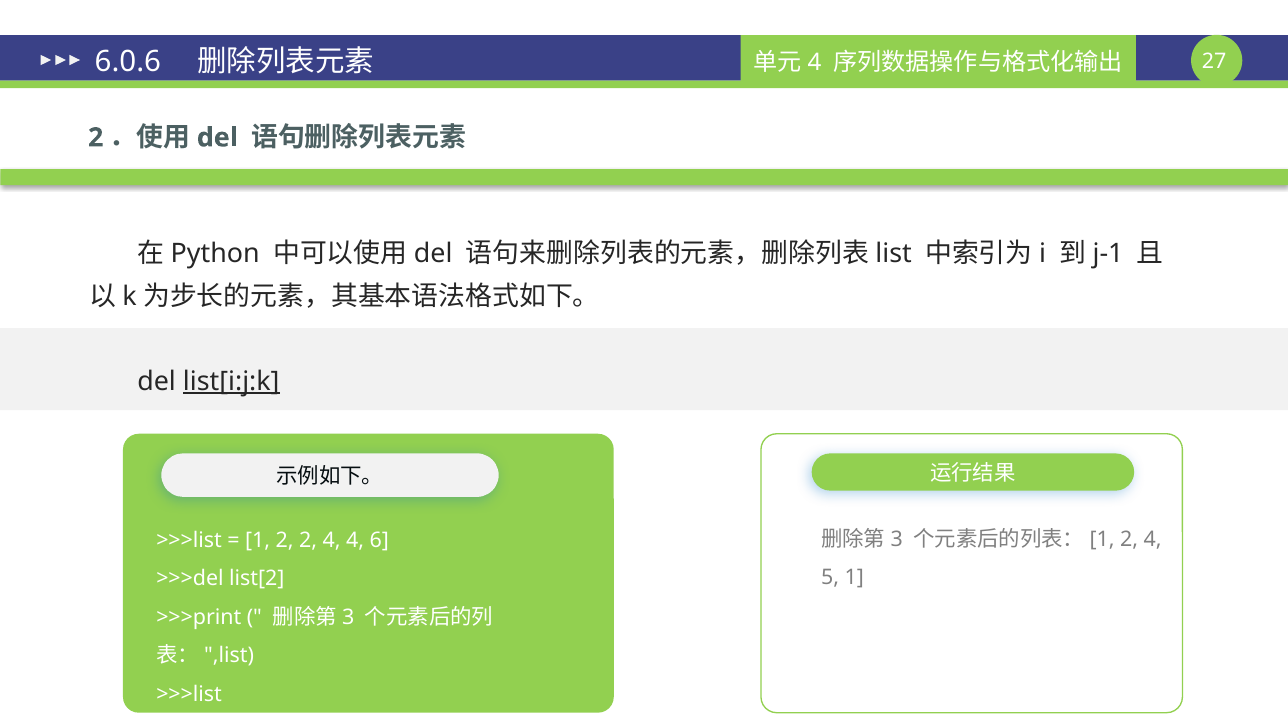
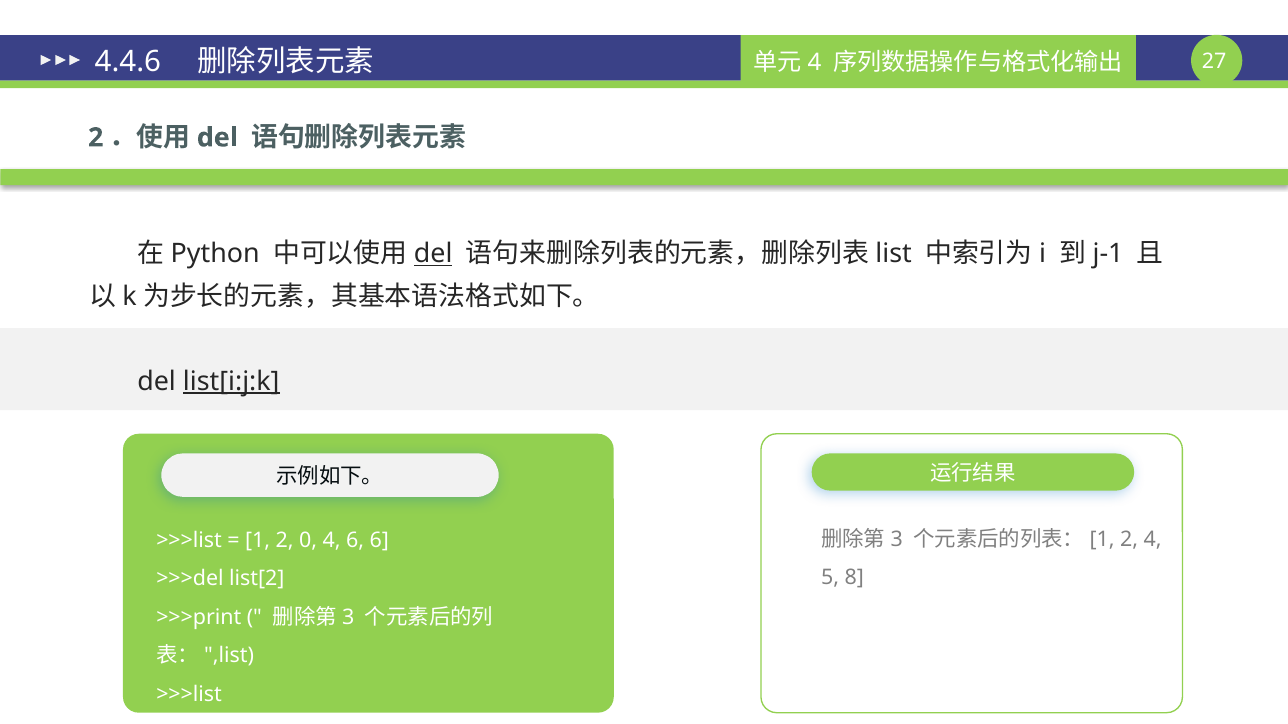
6.0.6: 6.0.6 -> 4.4.6 (128, 61)
del underline: none -> present (433, 254)
2 2: 2 -> 0 (308, 540)
4 4: 4 -> 6 (355, 540)
5 1: 1 -> 8 (854, 578)
